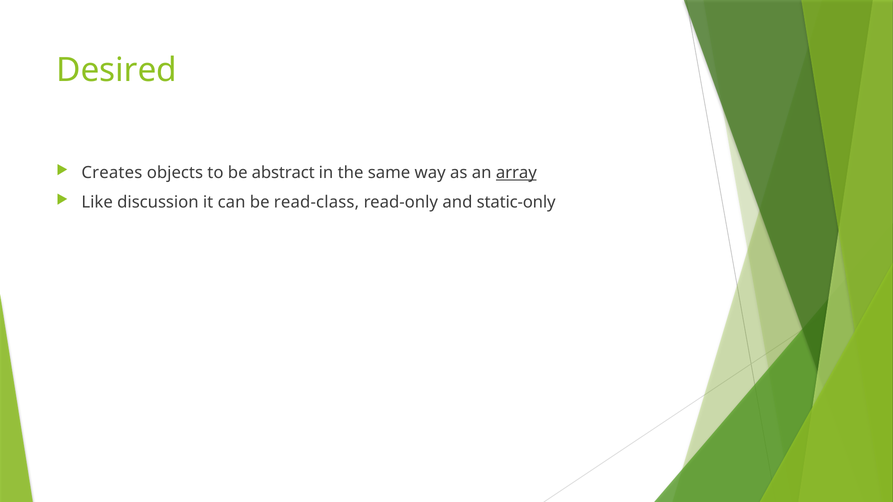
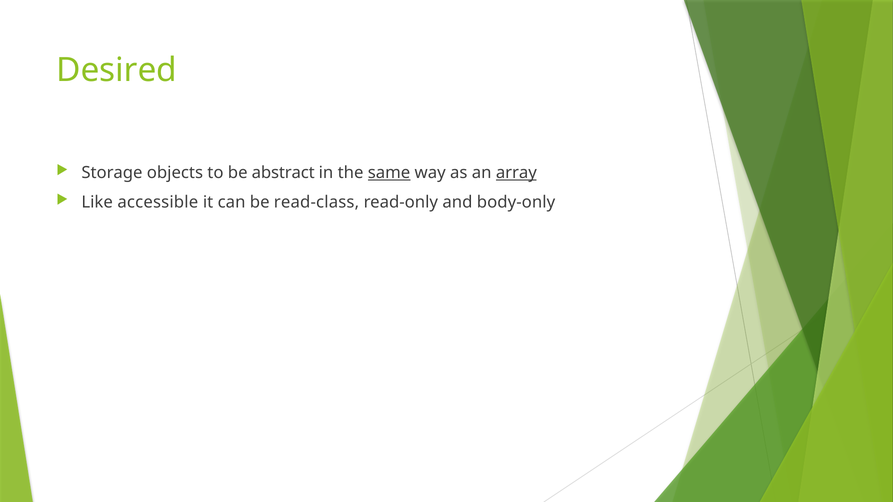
Creates: Creates -> Storage (112, 173)
same underline: none -> present (389, 173)
discussion: discussion -> accessible (158, 202)
static-only: static-only -> body-only (516, 202)
